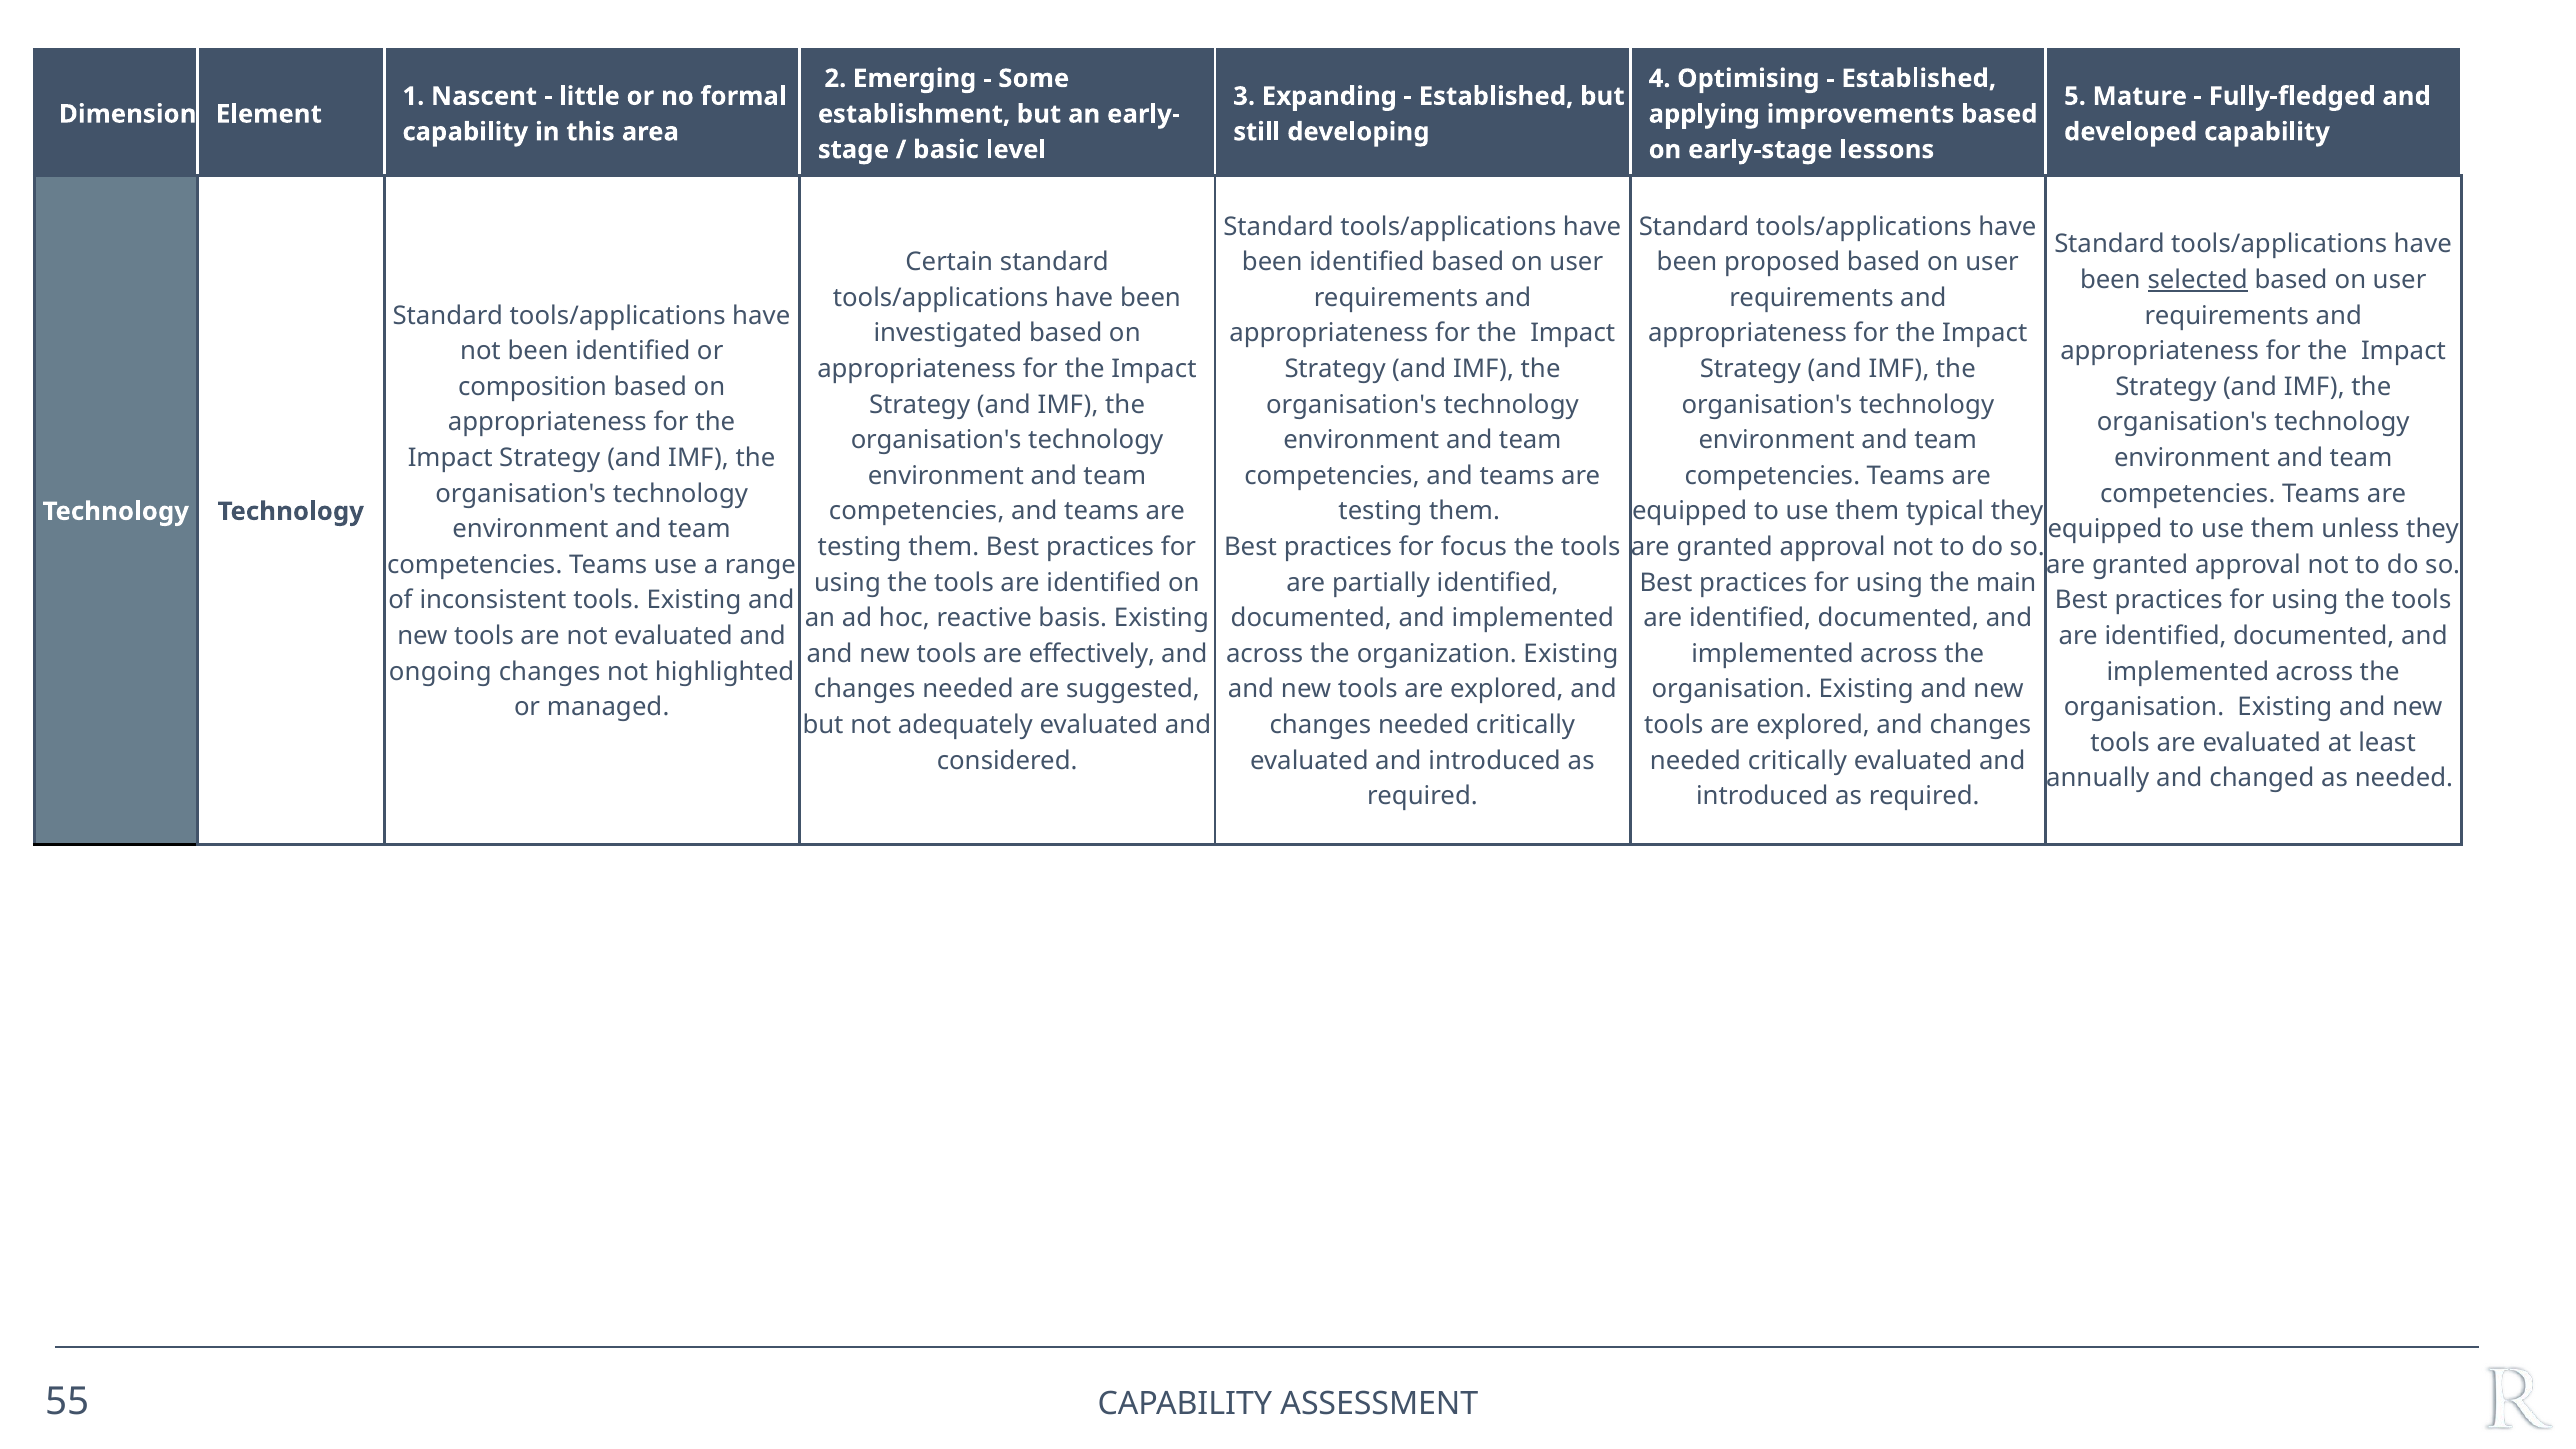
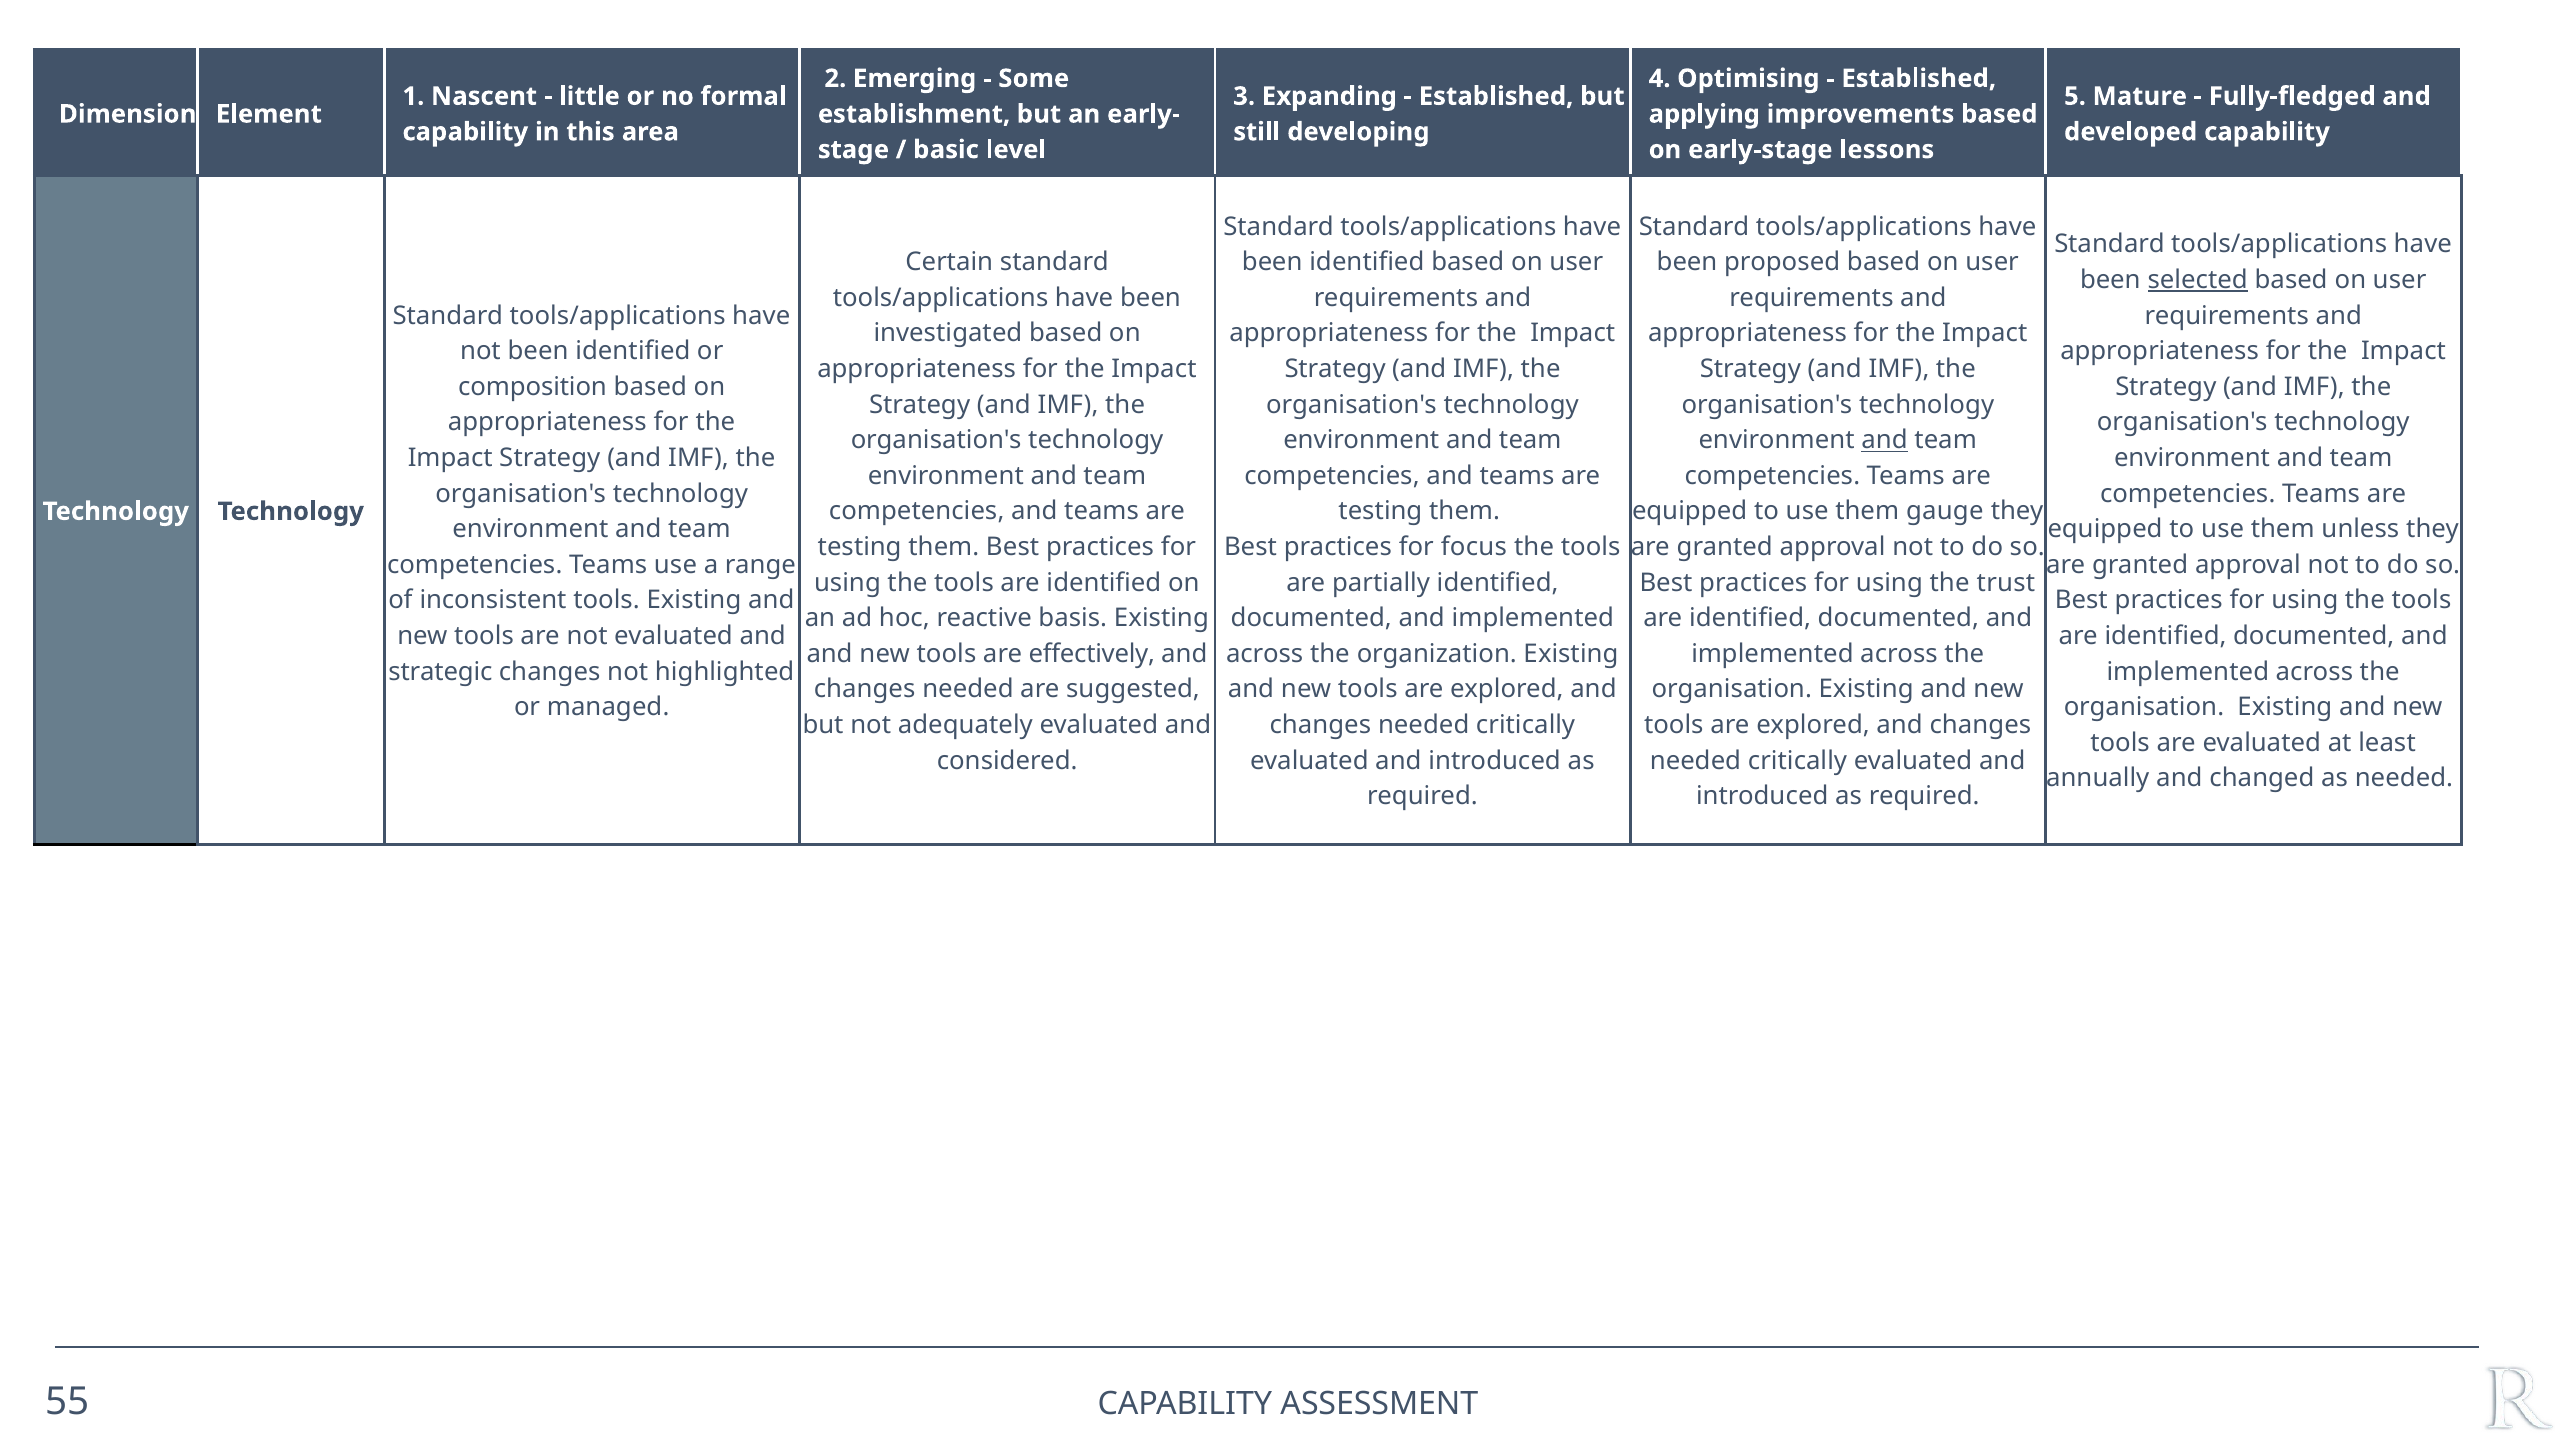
and underline: none -> present (1885, 440)
typical: typical -> gauge (1945, 511)
main: main -> trust (2006, 583)
ongoing: ongoing -> strategic (440, 672)
